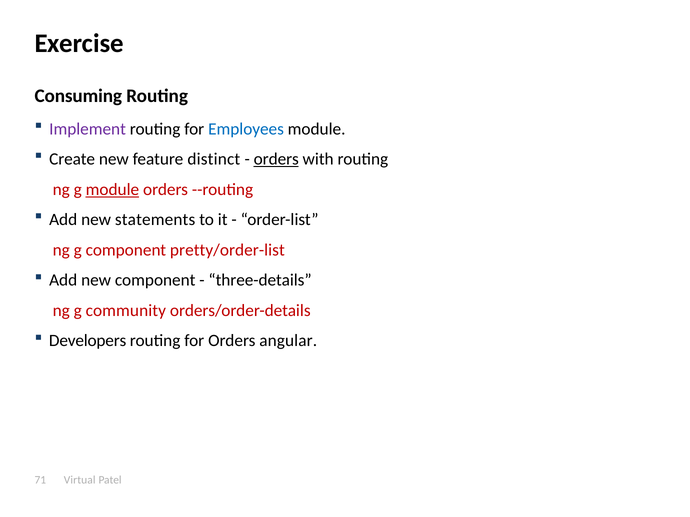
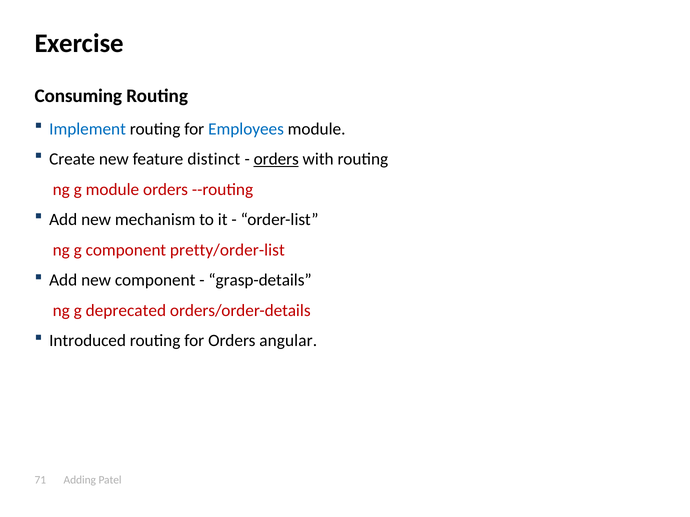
Implement colour: purple -> blue (88, 129)
module underline: present -> none (112, 190)
statements: statements -> mechanism (155, 220)
three-details: three-details -> grasp-details (260, 280)
community: community -> deprecated (126, 311)
Developers: Developers -> Introduced (88, 341)
Virtual: Virtual -> Adding (80, 480)
